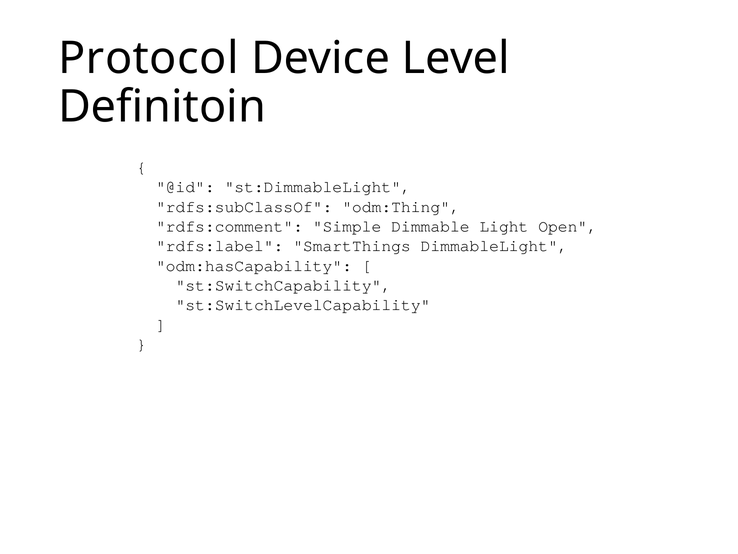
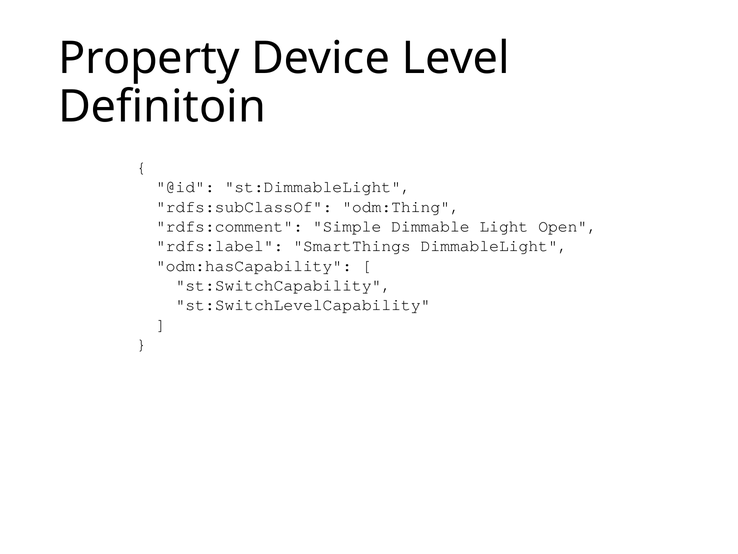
Protocol: Protocol -> Property (149, 58)
